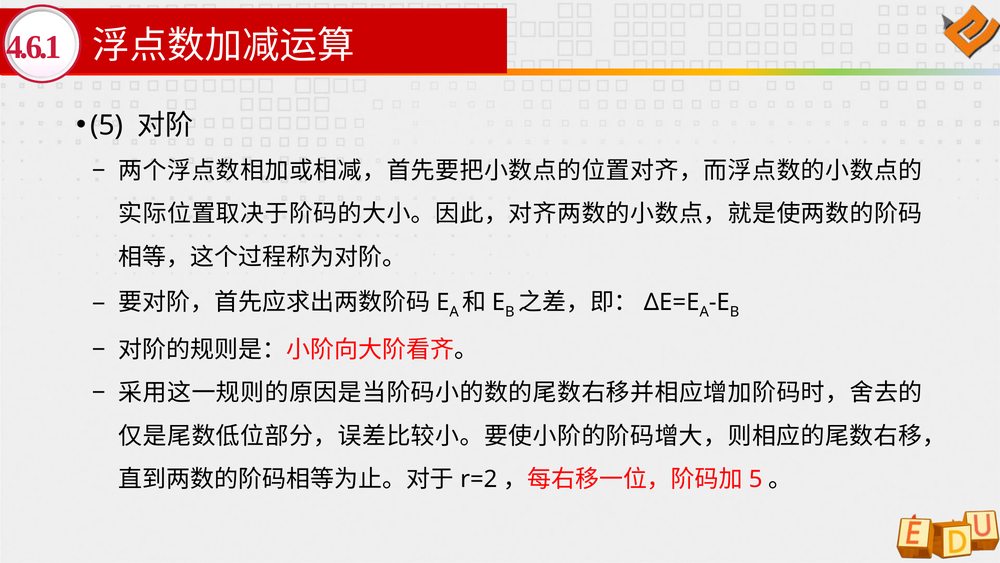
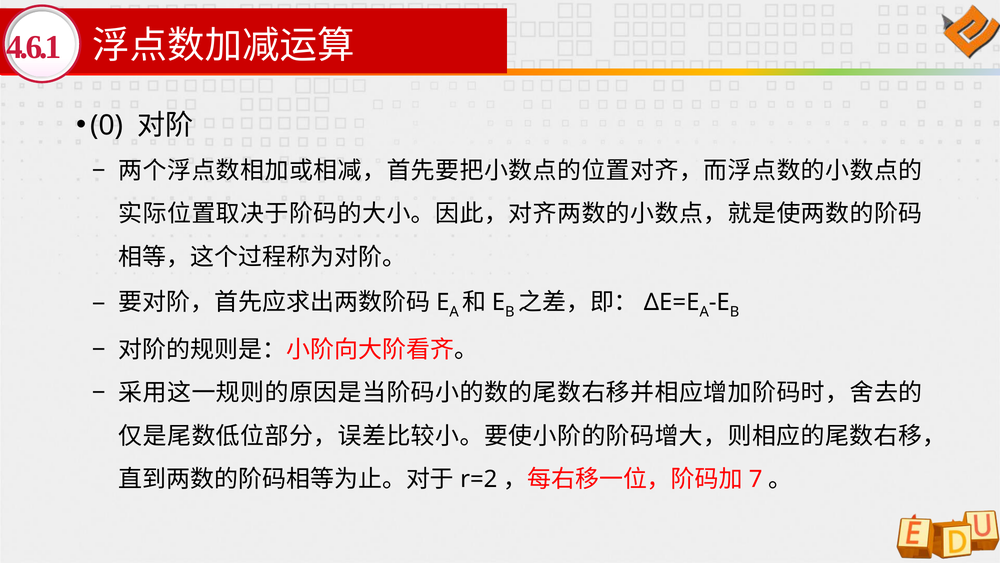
5: 5 -> 0 (107, 125)
5: 5 -> 7 (756, 479)
